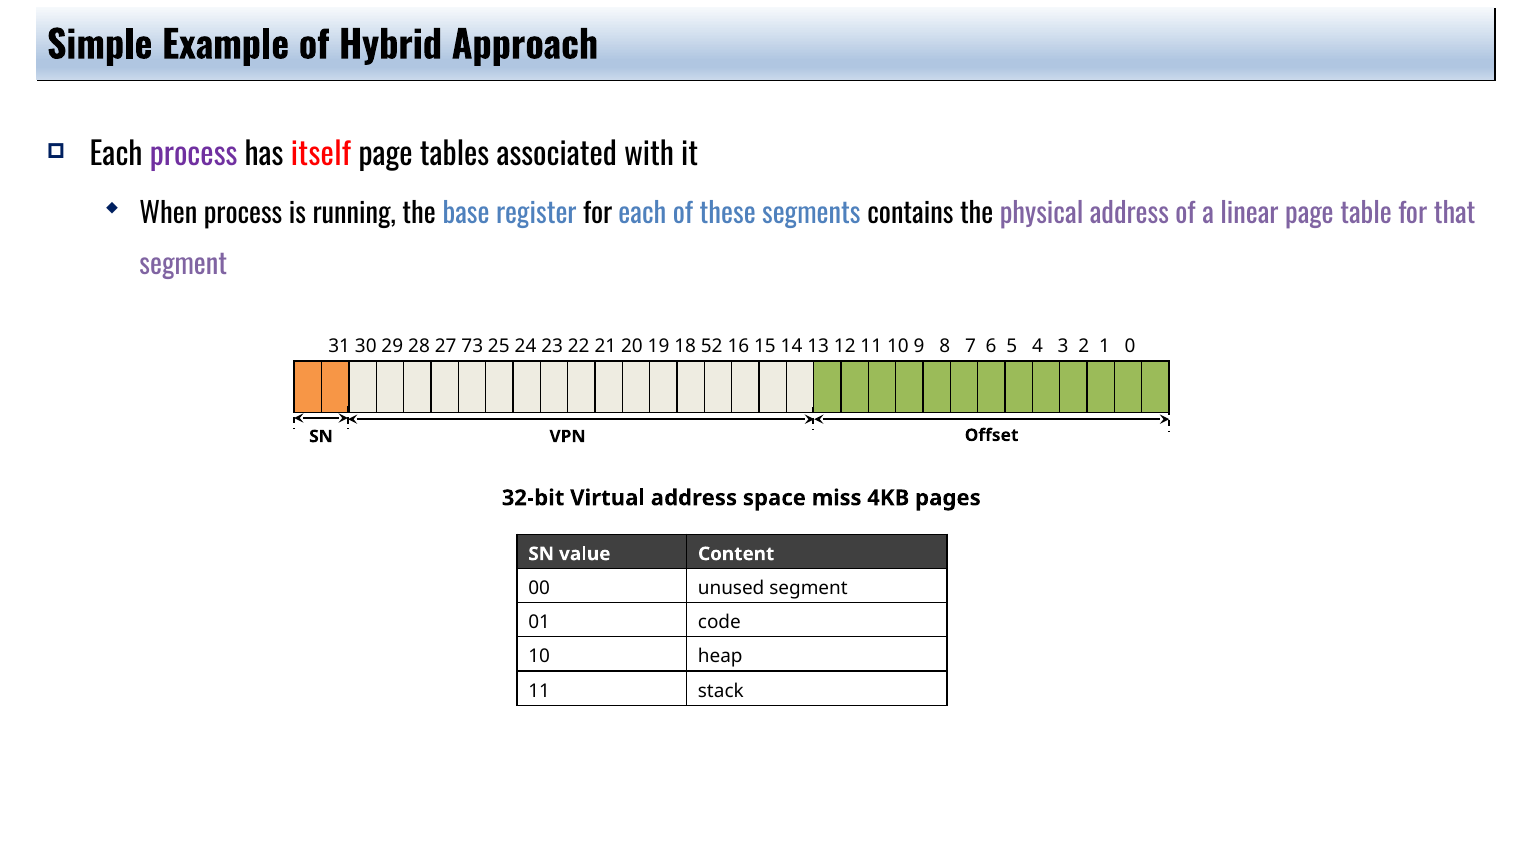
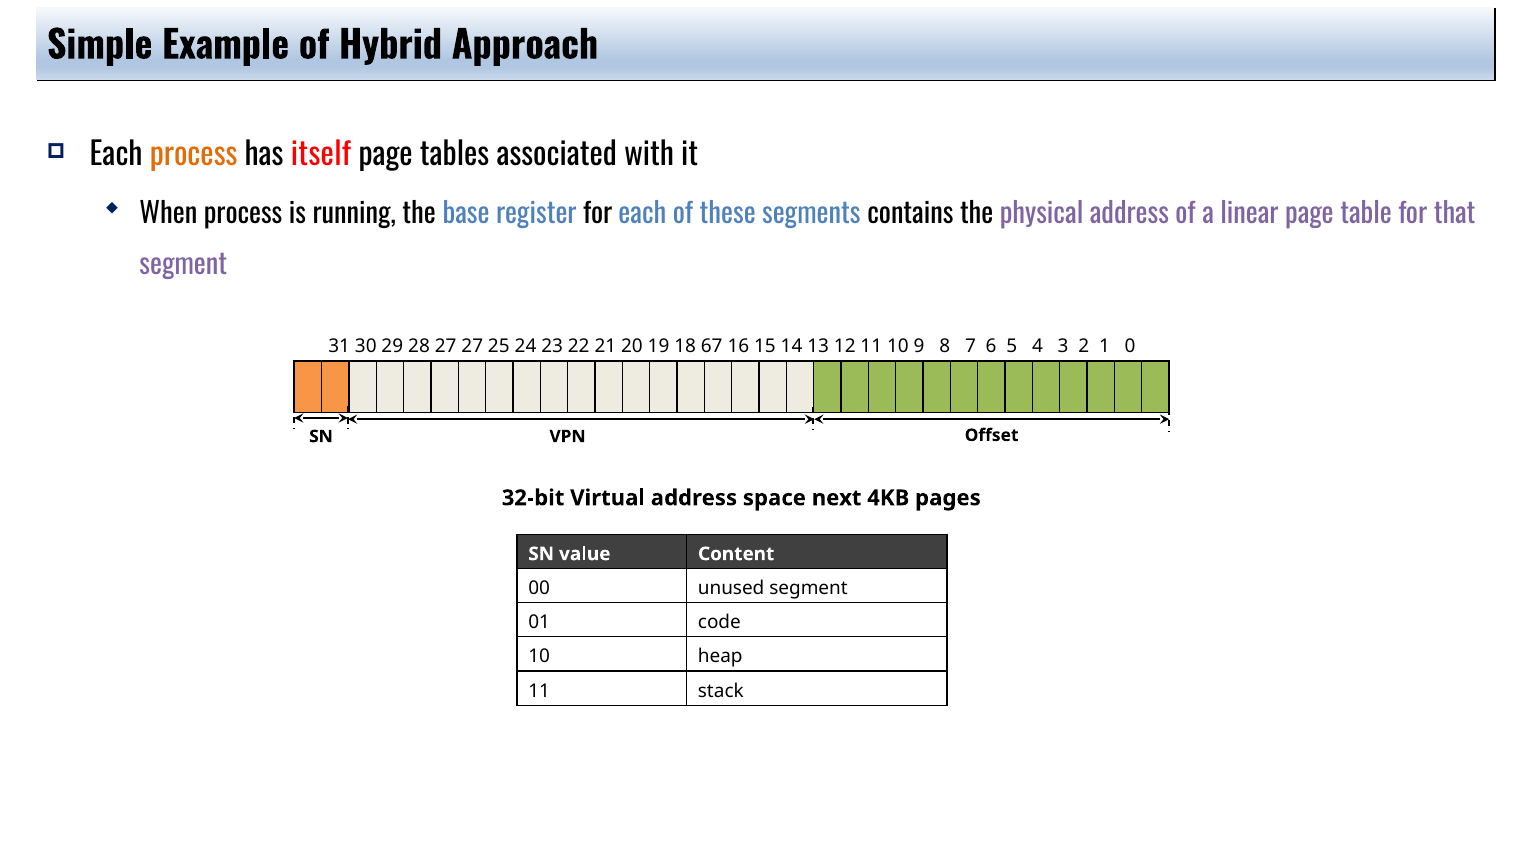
process colour: purple -> orange (194, 155)
27 73: 73 -> 27 (472, 347)
52: 52 -> 67 (712, 347)
miss: miss -> next (837, 498)
